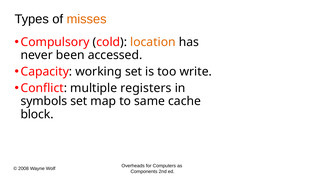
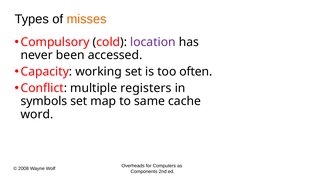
location colour: orange -> purple (153, 42)
write: write -> often (196, 72)
block: block -> word (37, 115)
